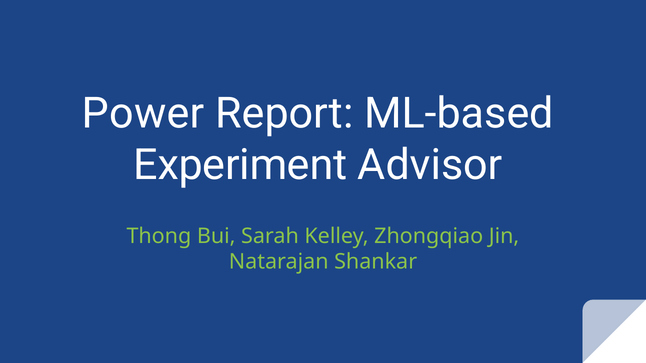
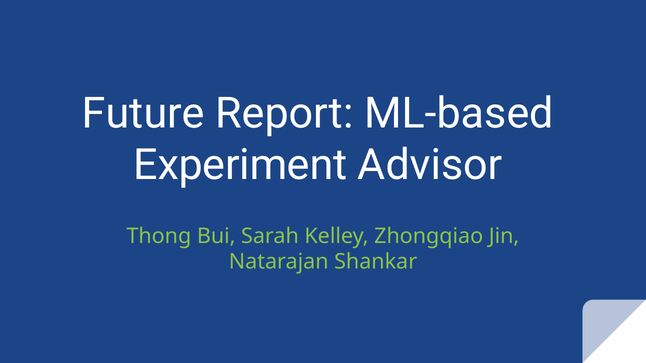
Power: Power -> Future (143, 113)
